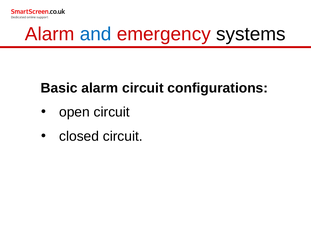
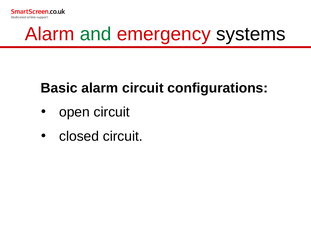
and colour: blue -> green (96, 34)
